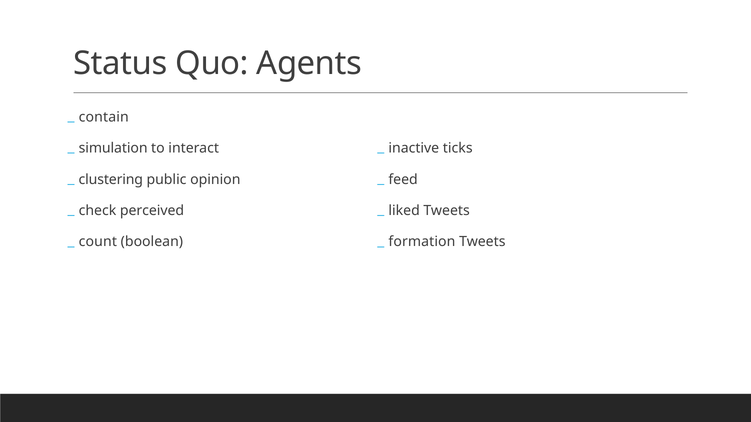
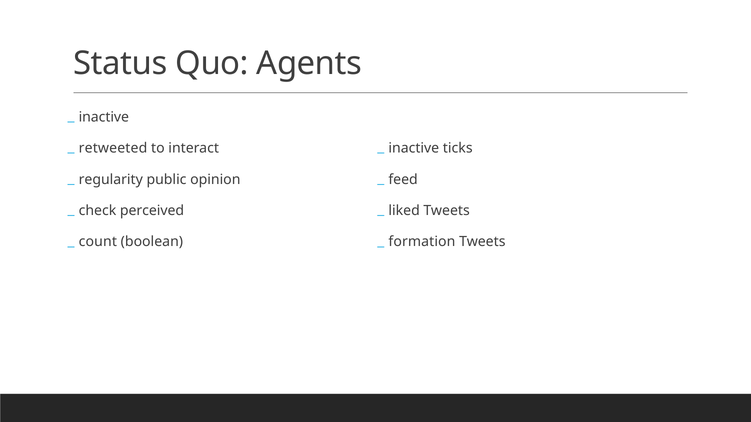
contain: contain -> inactive (104, 117)
simulation: simulation -> retweeted (113, 148)
clustering: clustering -> regularity (111, 180)
